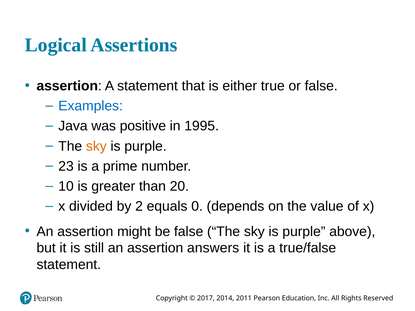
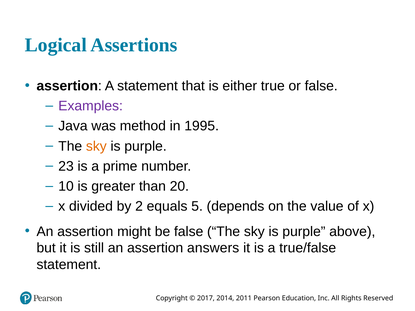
Examples colour: blue -> purple (91, 106)
positive: positive -> method (143, 126)
0: 0 -> 5 (197, 206)
